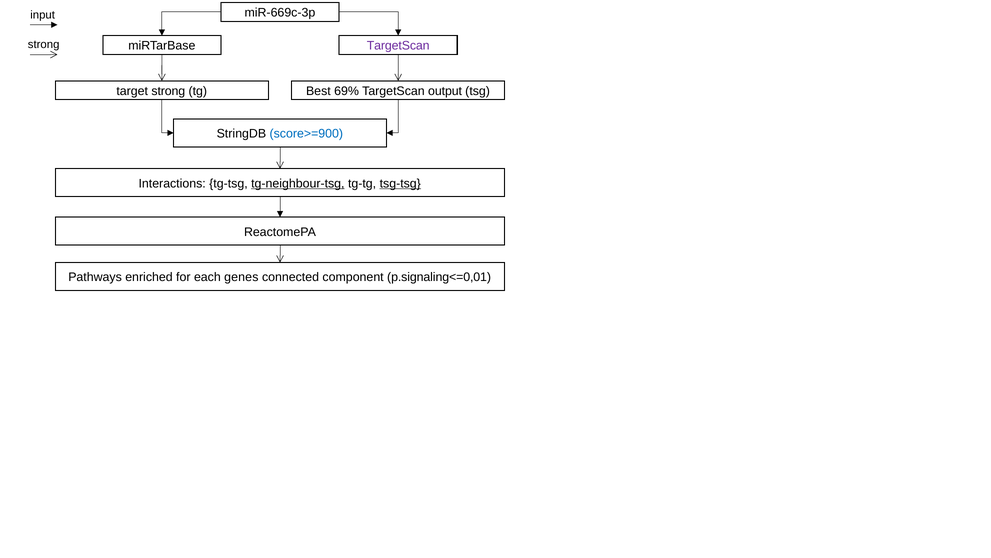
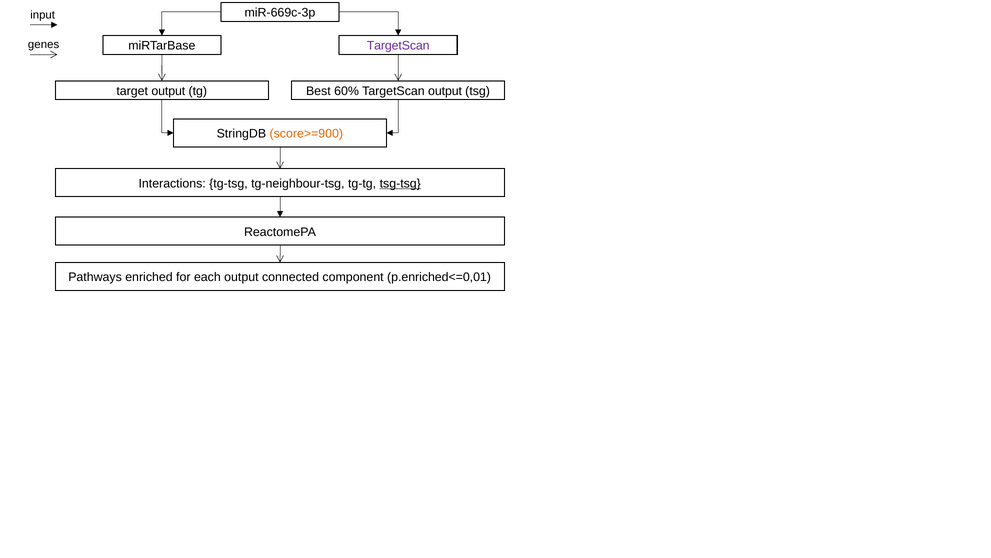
strong: strong -> genes (44, 44)
target strong: strong -> output (168, 91)
69%: 69% -> 60% (347, 91)
score>=900 colour: blue -> orange (306, 134)
tg-neighbour-tsg underline: present -> none (298, 183)
each genes: genes -> output (241, 277)
p.signaling<=0,01: p.signaling<=0,01 -> p.enriched<=0,01 (439, 277)
